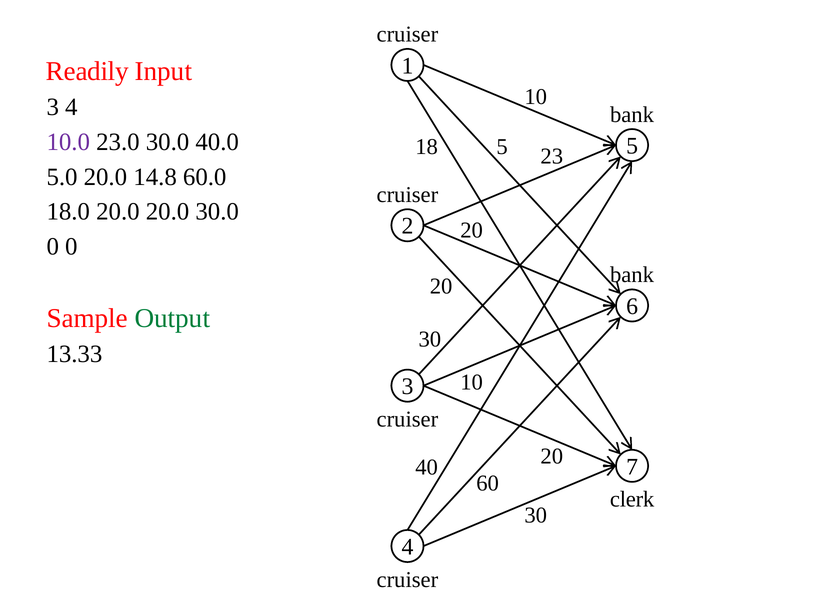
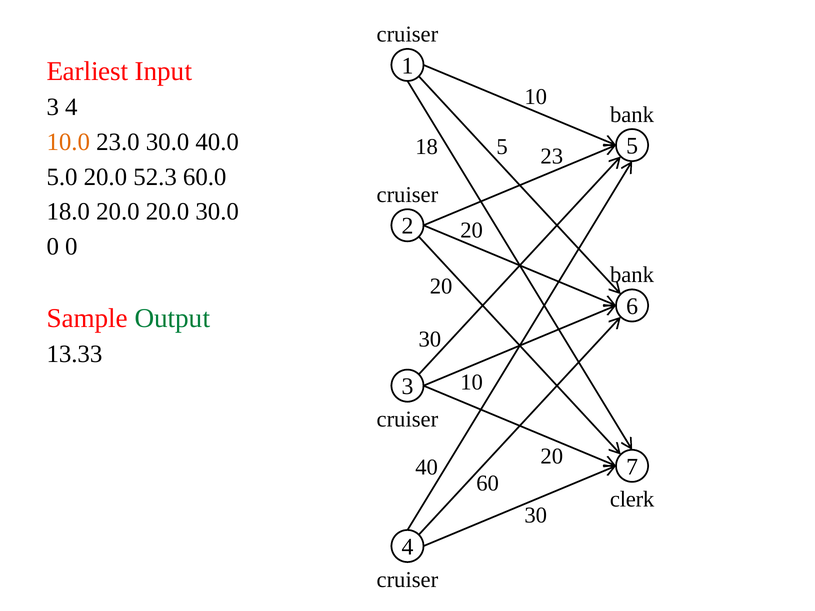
Readily: Readily -> Earliest (87, 71)
10.0 colour: purple -> orange (68, 142)
14.8: 14.8 -> 52.3 (155, 177)
